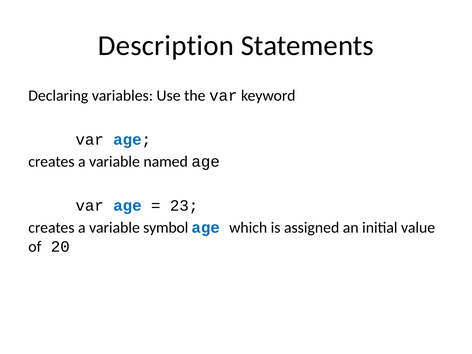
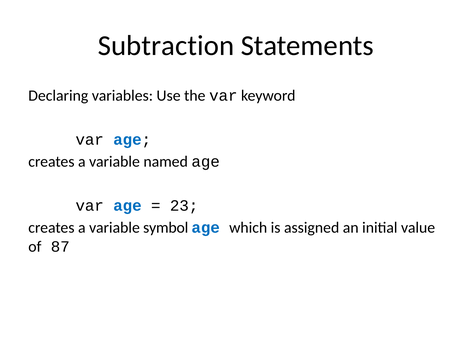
Description: Description -> Subtraction (166, 46)
20: 20 -> 87 (60, 247)
